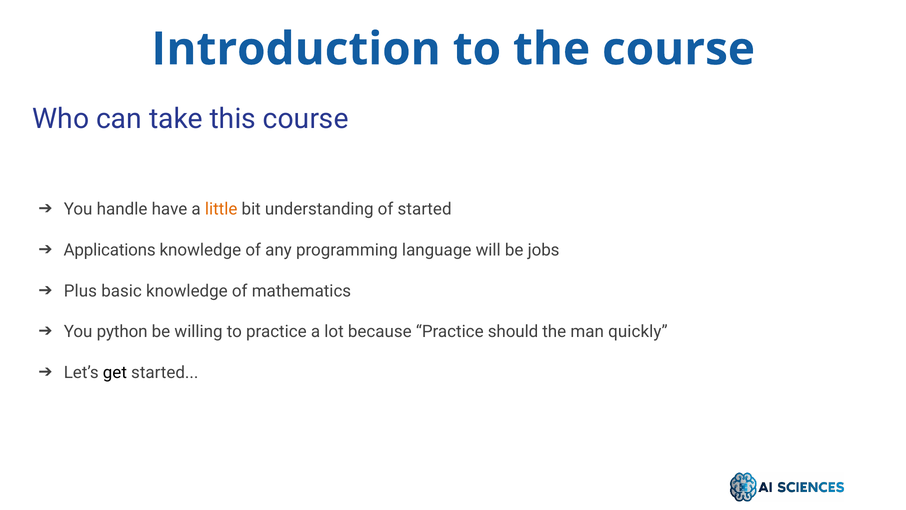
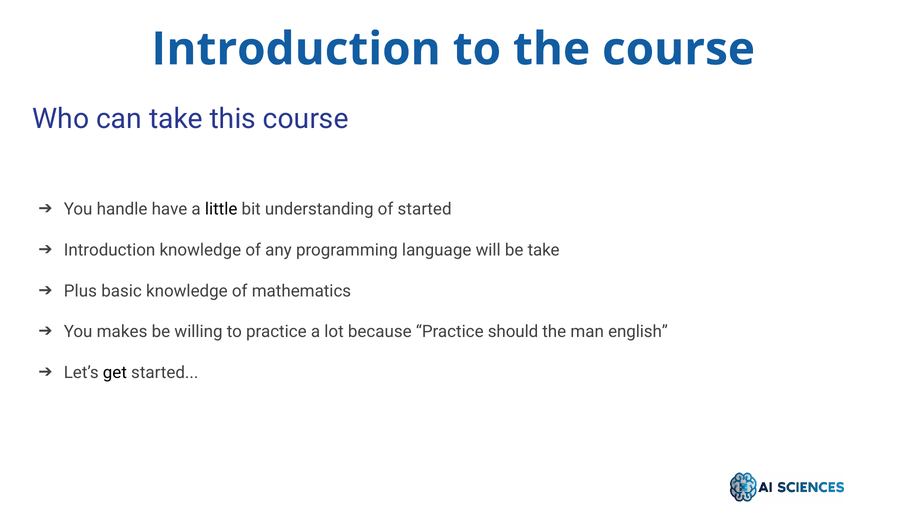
little colour: orange -> black (221, 209)
Applications: Applications -> Introduction (110, 250)
be jobs: jobs -> take (544, 250)
python: python -> makes (122, 332)
quickly: quickly -> english (638, 332)
